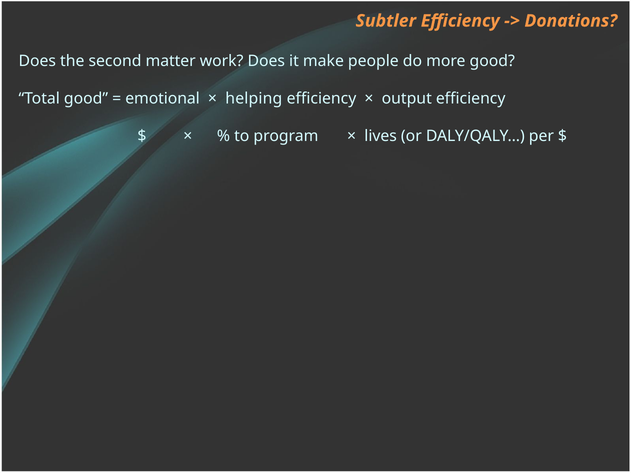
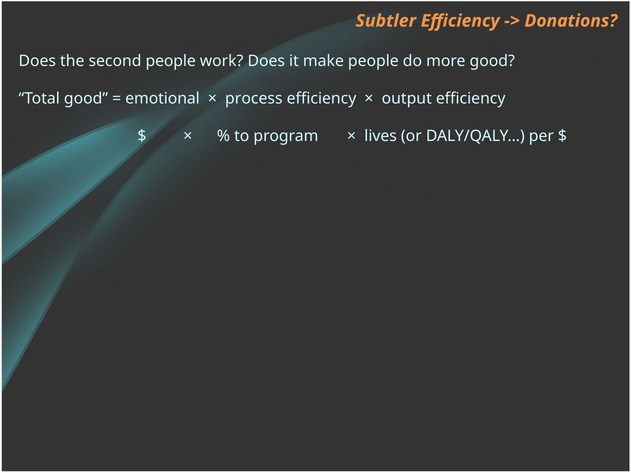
second matter: matter -> people (171, 61)
helping: helping -> process (254, 99)
